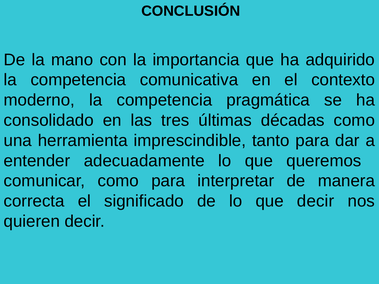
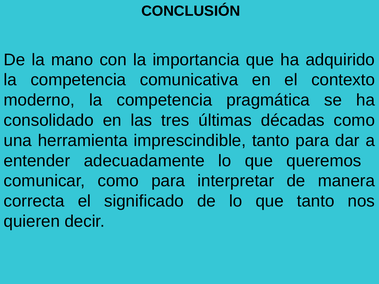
que decir: decir -> tanto (316, 201)
